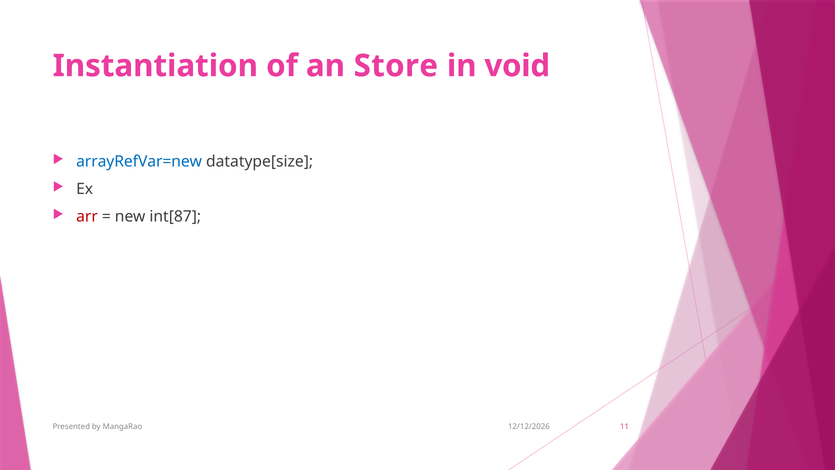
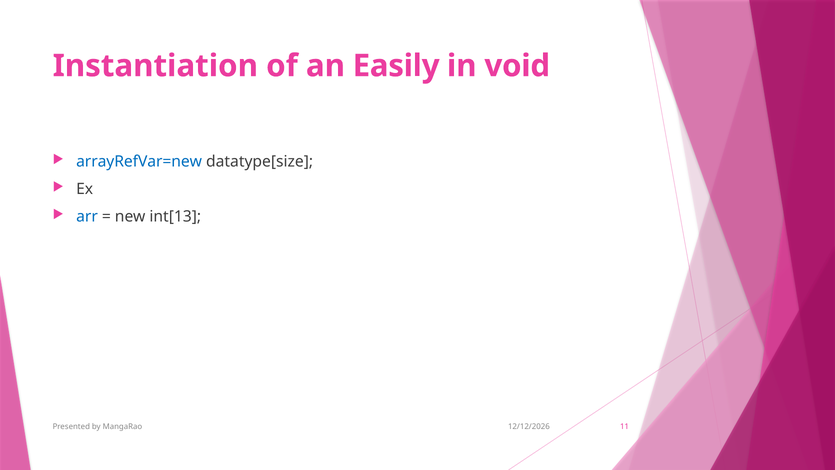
Store: Store -> Easily (396, 66)
arr colour: red -> blue (87, 217)
int[87: int[87 -> int[13 (175, 217)
